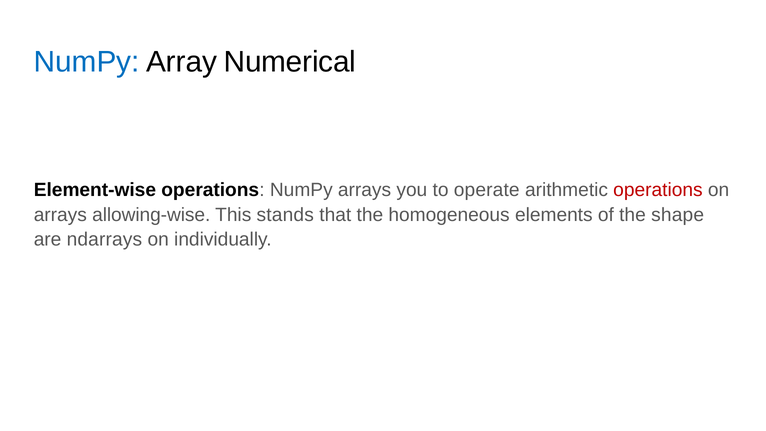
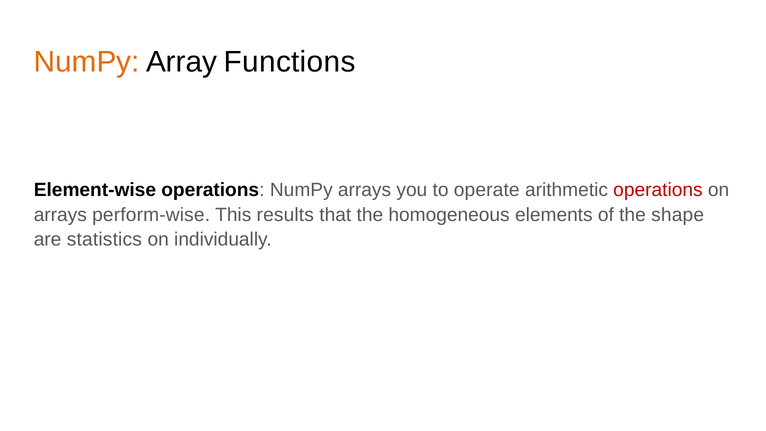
NumPy colour: blue -> orange (87, 62)
Numerical: Numerical -> Functions (290, 62)
allowing-wise: allowing-wise -> perform-wise (151, 215)
stands: stands -> results (285, 215)
ndarrays: ndarrays -> statistics (104, 239)
